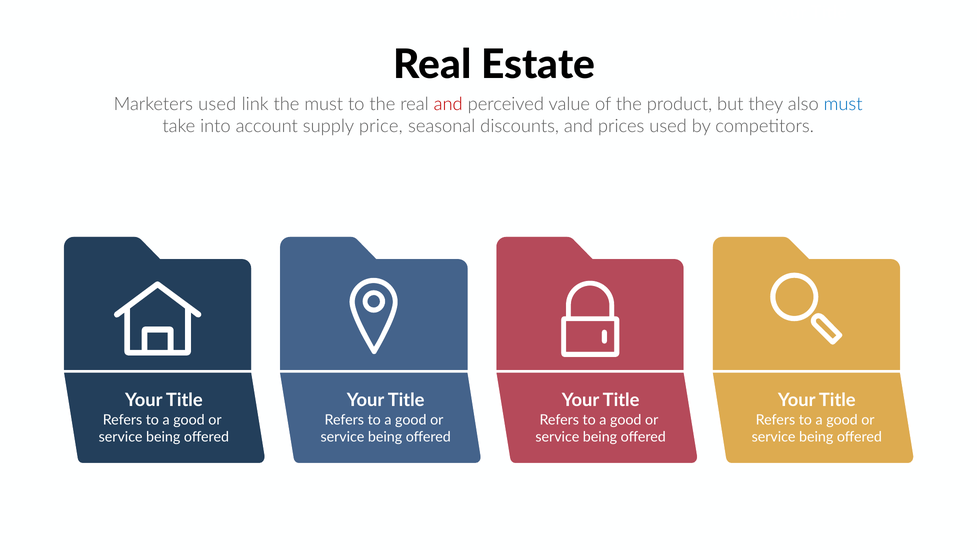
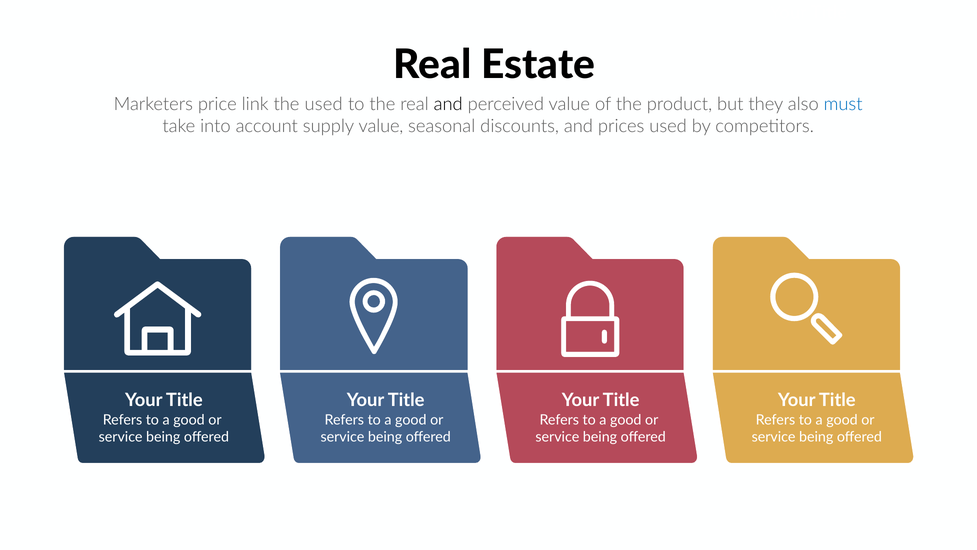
Marketers used: used -> price (217, 104)
the must: must -> used (324, 104)
and colour: red -> black (448, 104)
supply price: price -> value (381, 126)
